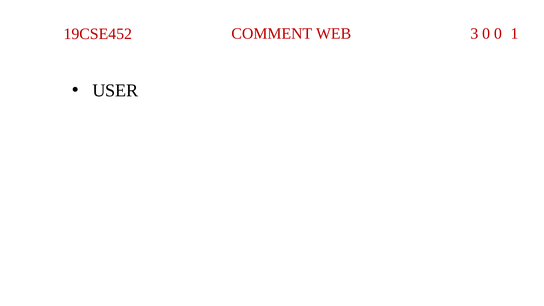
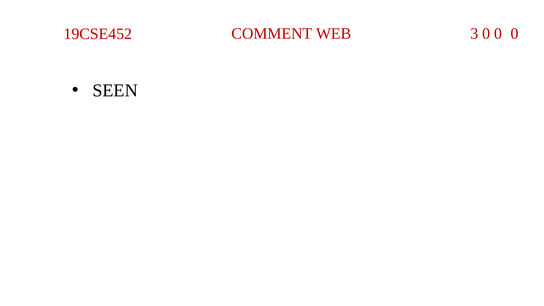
0 0 1: 1 -> 0 (515, 34)
USER: USER -> SEEN (115, 91)
